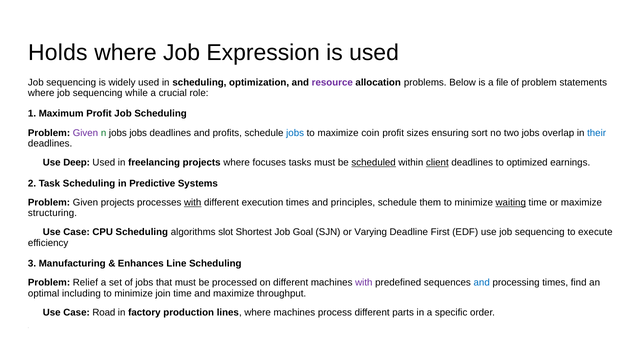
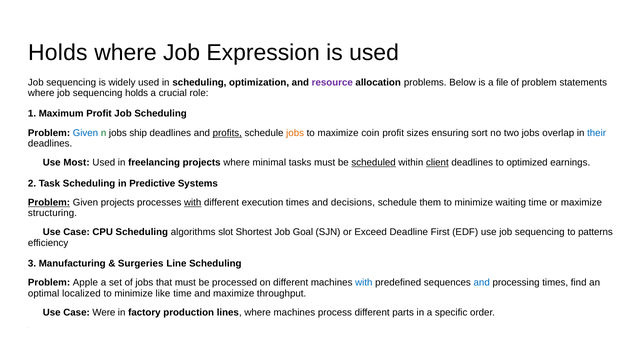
sequencing while: while -> holds (137, 93)
Given colour: purple -> blue (85, 133)
jobs jobs: jobs -> ship (138, 133)
profits underline: none -> present (227, 133)
jobs colour: blue -> orange (295, 133)
Deep: Deep -> Most (77, 163)
focuses: focuses -> minimal (269, 163)
Problem underline: none -> present (49, 203)
principles: principles -> decisions (353, 203)
waiting underline: present -> none (511, 203)
Varying: Varying -> Exceed (371, 232)
execute: execute -> patterns (595, 232)
Enhances: Enhances -> Surgeries (141, 264)
Relief: Relief -> Apple (85, 283)
with colour: purple -> blue (364, 283)
including: including -> localized (81, 294)
join: join -> like (163, 294)
Road: Road -> Were (104, 313)
